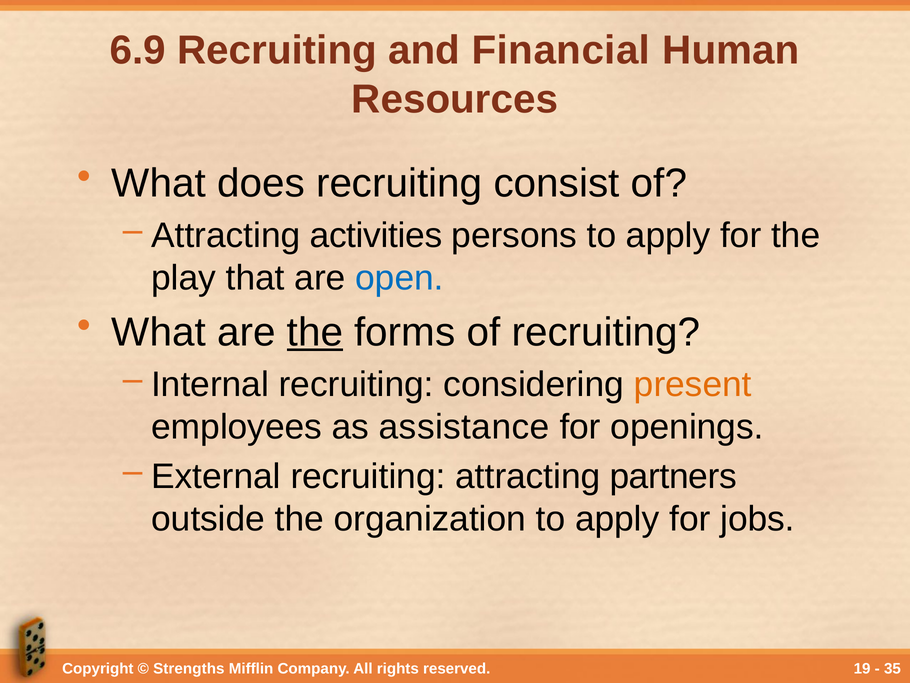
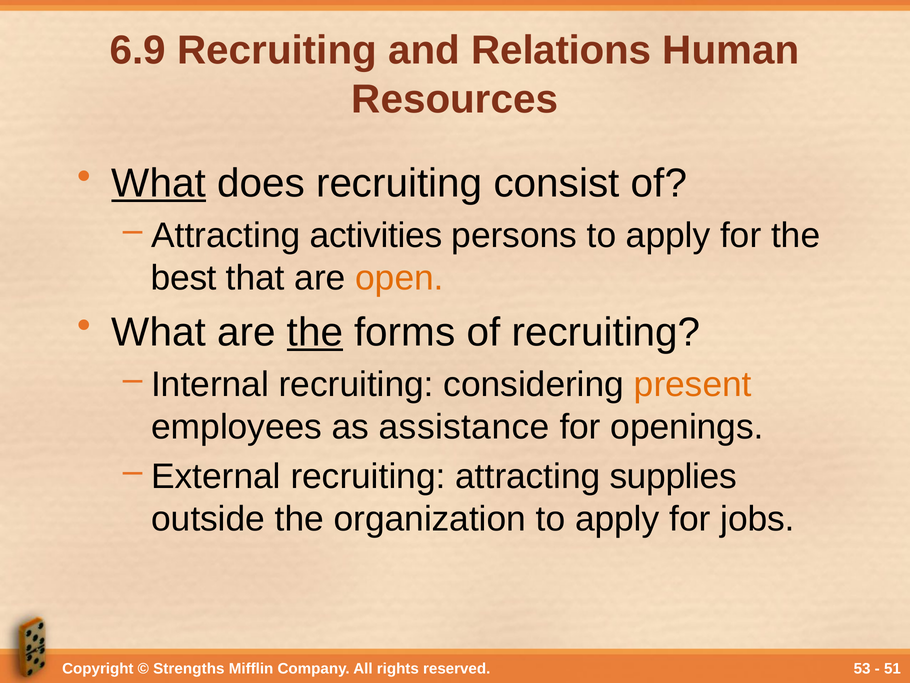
Financial: Financial -> Relations (561, 51)
What underline: none -> present (159, 183)
play: play -> best (184, 278)
open colour: blue -> orange (399, 278)
partners: partners -> supplies (673, 476)
19: 19 -> 53 (862, 668)
35: 35 -> 51 (892, 668)
